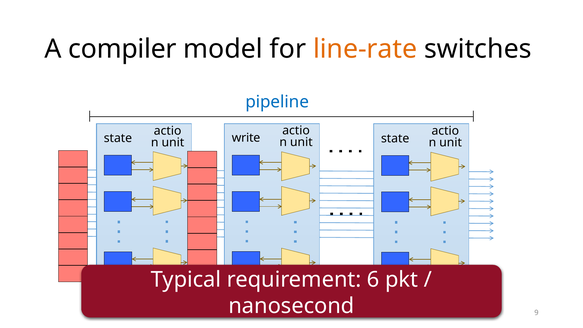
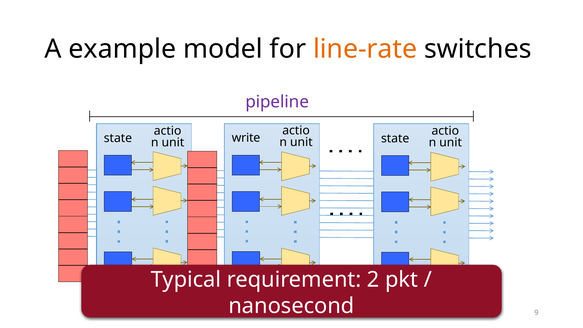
compiler: compiler -> example (122, 49)
pipeline colour: blue -> purple (277, 102)
6: 6 -> 2 (373, 279)
